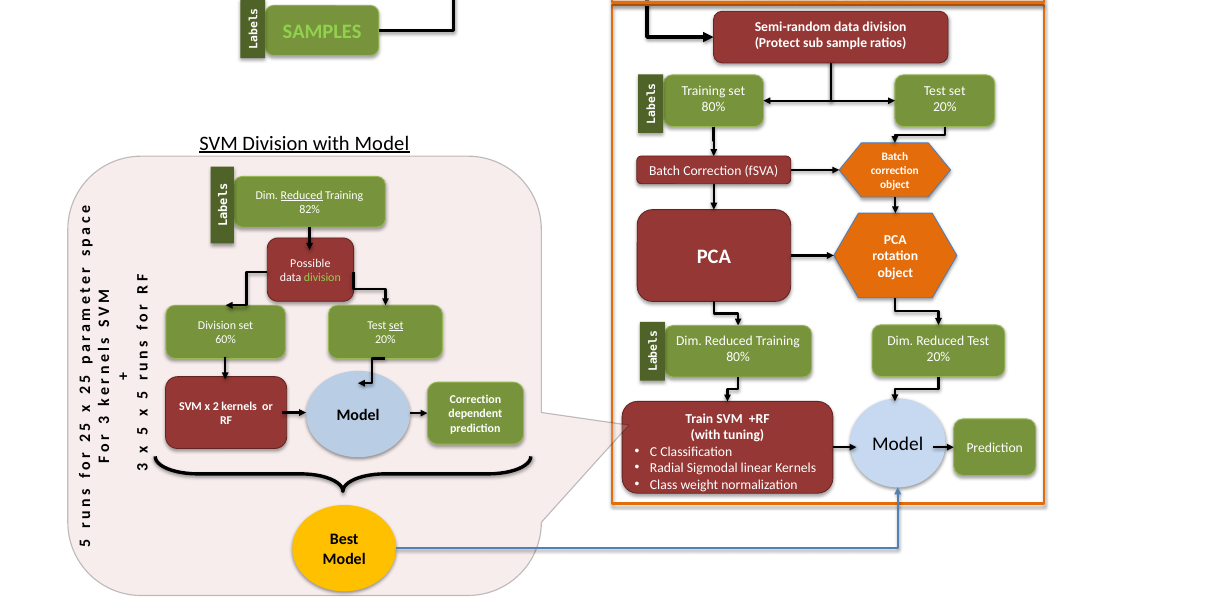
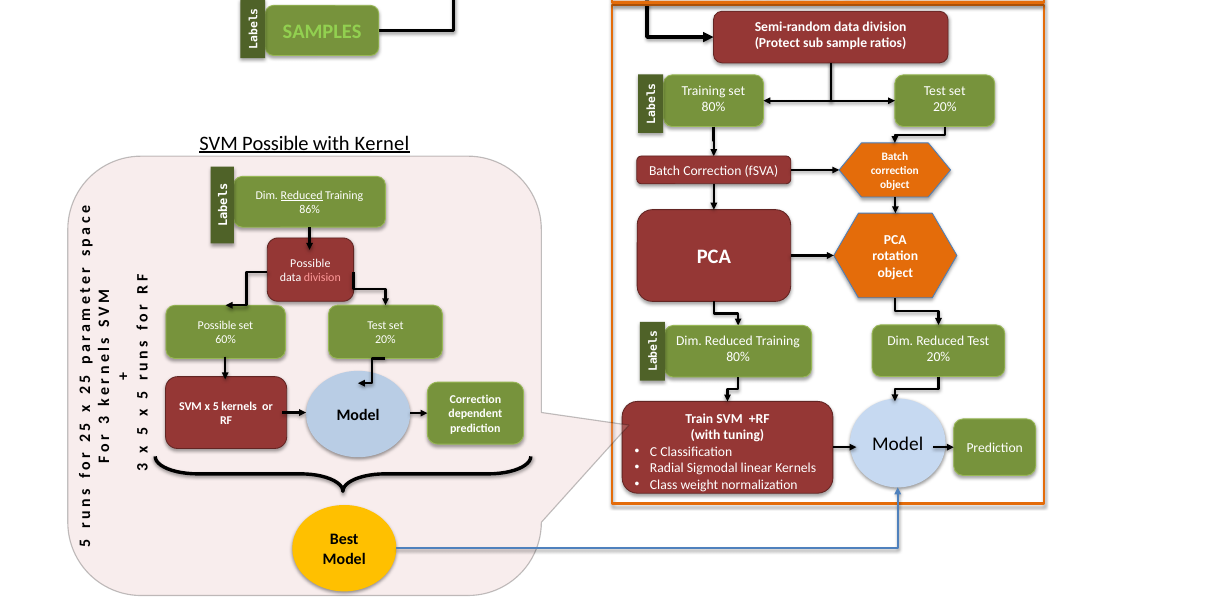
SVM Division: Division -> Possible (275, 143)
with Model: Model -> Kernel (382, 143)
82%: 82% -> 86% (310, 210)
division colour: light green -> pink (322, 278)
set underline: present -> none (396, 325)
Division: Division -> Possible (217, 325)
SVM x 2: 2 -> 5 (216, 406)
